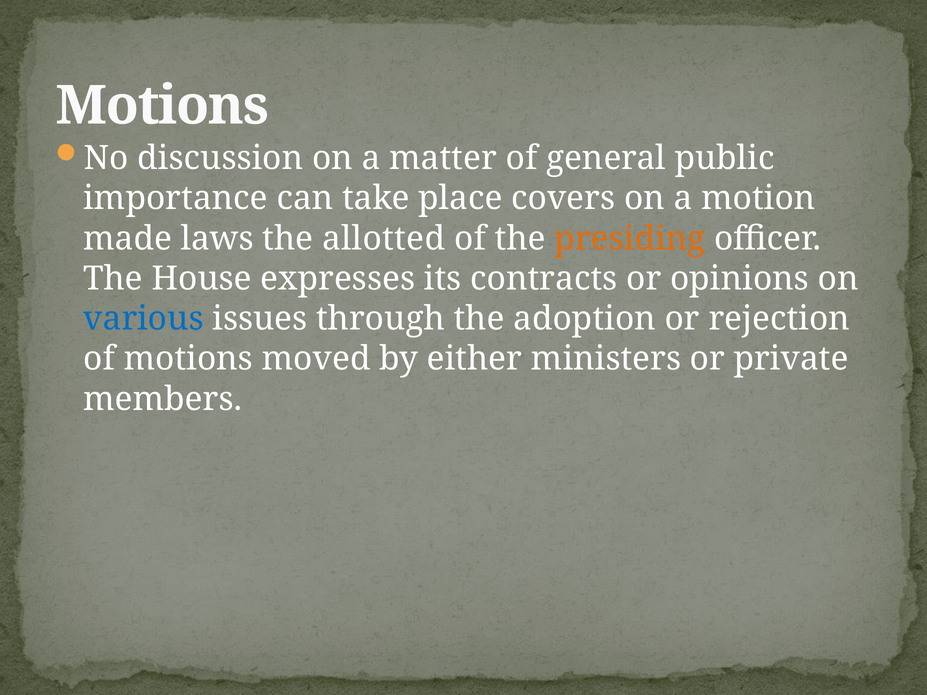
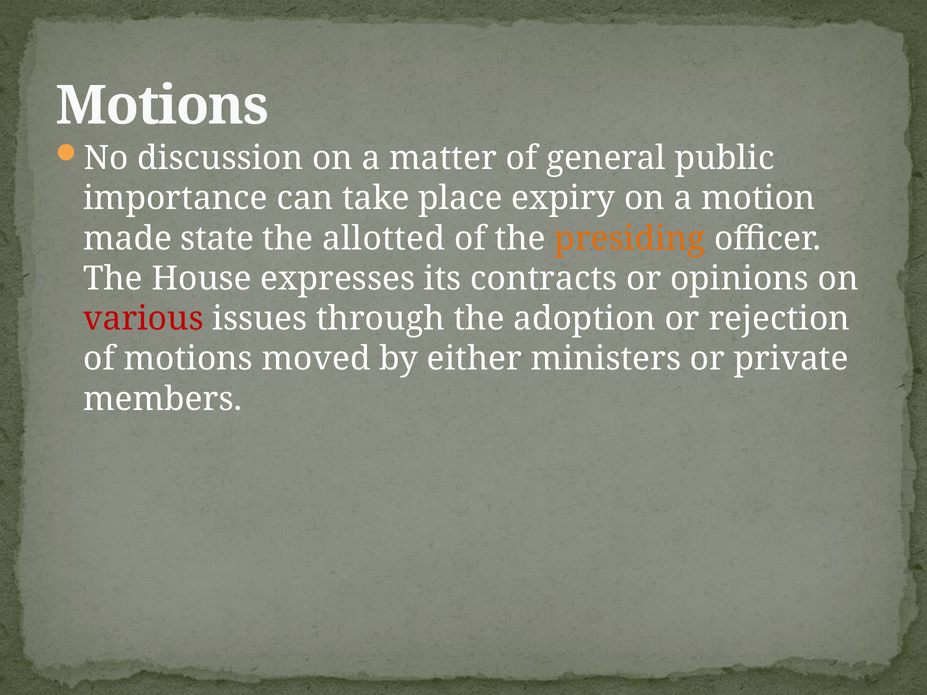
covers: covers -> expiry (563, 198)
laws: laws -> state (217, 239)
various colour: blue -> red (143, 319)
